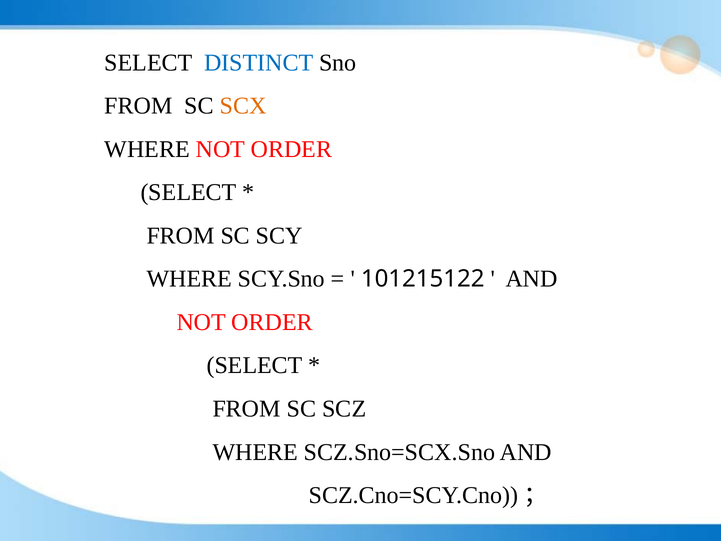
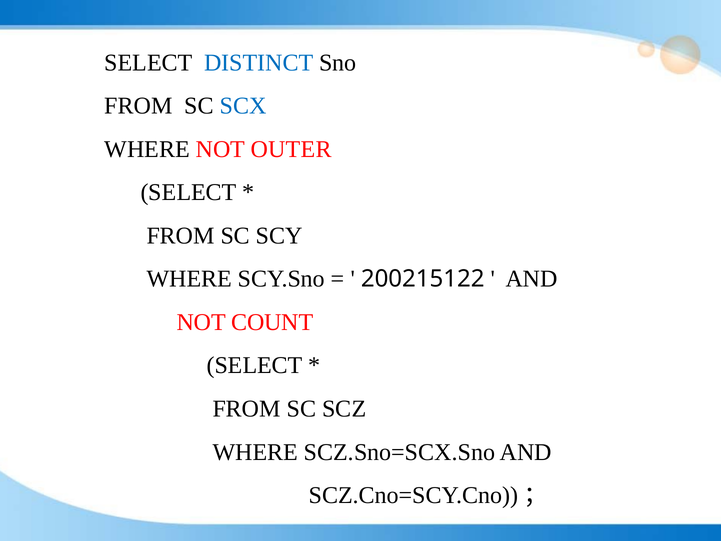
SCX colour: orange -> blue (243, 106)
WHERE NOT ORDER: ORDER -> OUTER (291, 149)
101215122: 101215122 -> 200215122 (423, 279)
ORDER: ORDER -> COUNT (272, 322)
